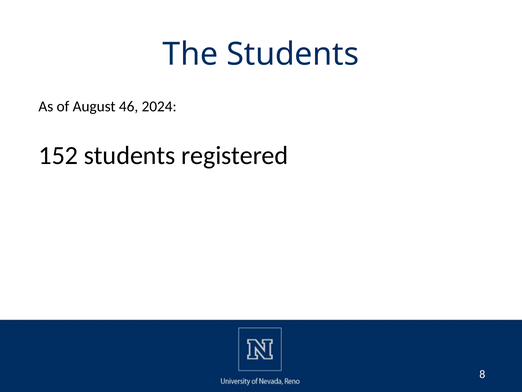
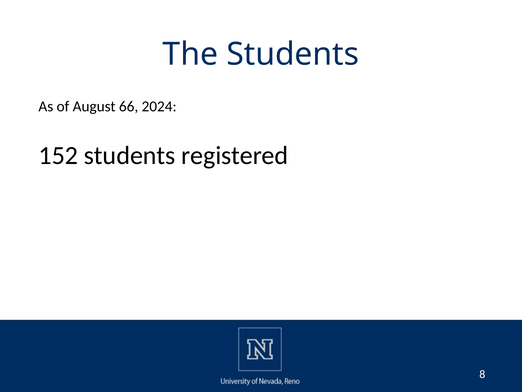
46: 46 -> 66 (129, 106)
